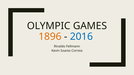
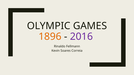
2016 colour: blue -> purple (81, 37)
